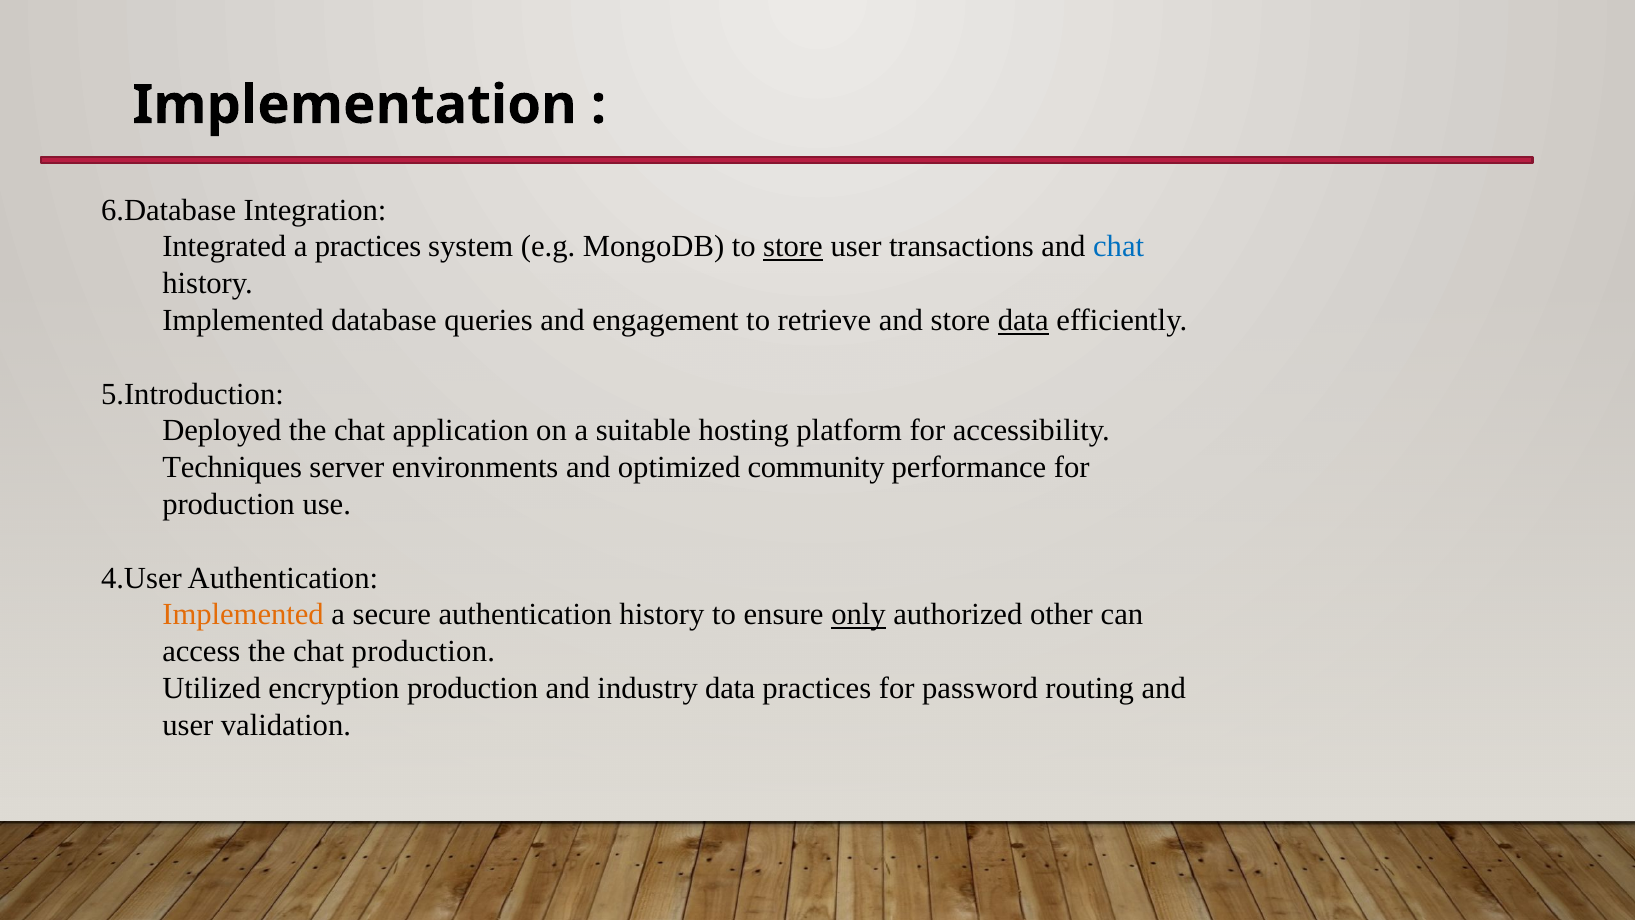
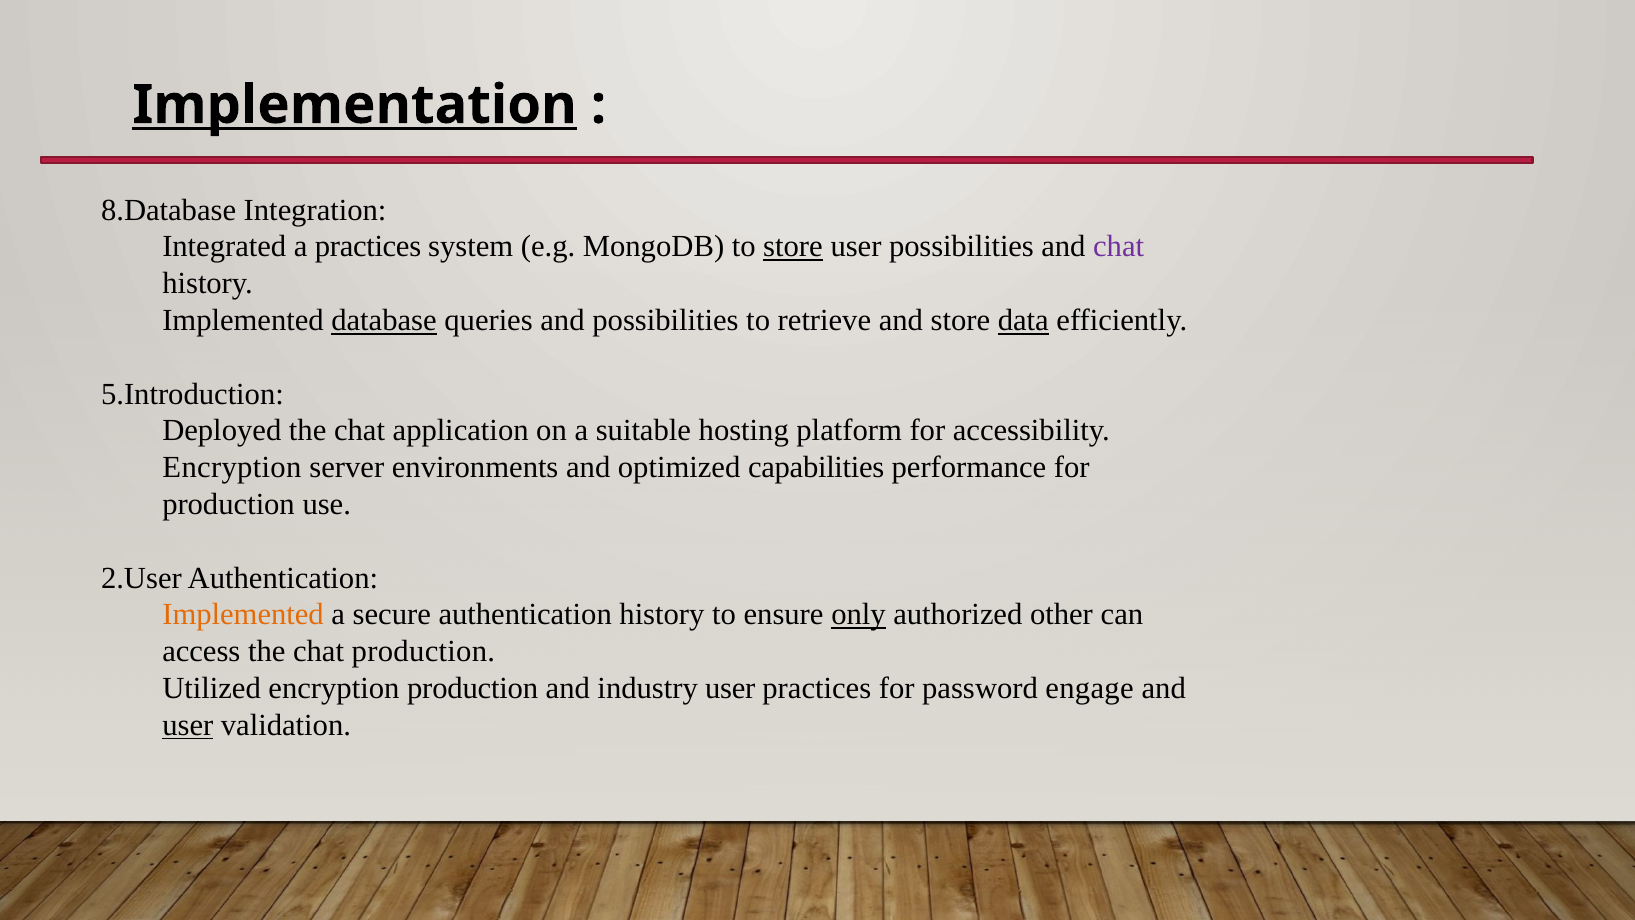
Implementation underline: none -> present (354, 105)
6.Database: 6.Database -> 8.Database (169, 210)
user transactions: transactions -> possibilities (961, 247)
chat colour: blue -> purple (1119, 247)
database underline: none -> present (384, 320)
and engagement: engagement -> possibilities (665, 320)
Techniques: Techniques -> Encryption (232, 467)
community: community -> capabilities (816, 467)
4.User: 4.User -> 2.User (141, 578)
industry data: data -> user (730, 688)
routing: routing -> engage (1090, 688)
user underline: none -> present (188, 725)
